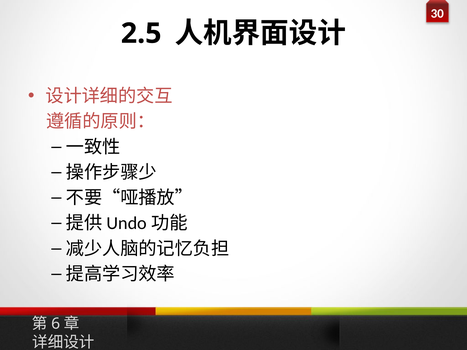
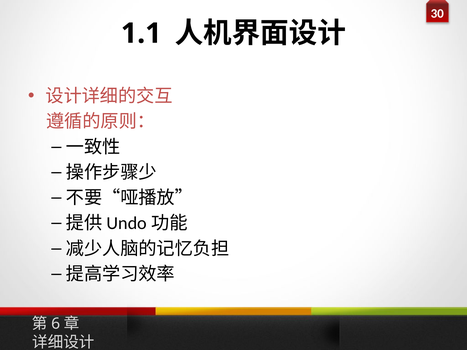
2.5: 2.5 -> 1.1 (141, 33)
